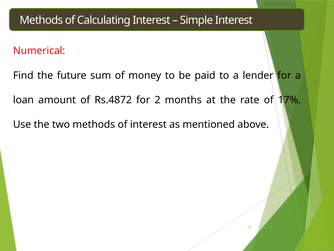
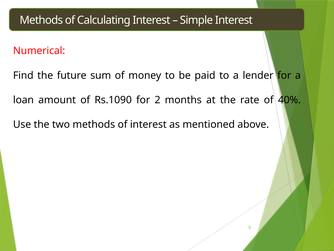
Rs.4872: Rs.4872 -> Rs.1090 (113, 100)
17%: 17% -> 40% (289, 100)
